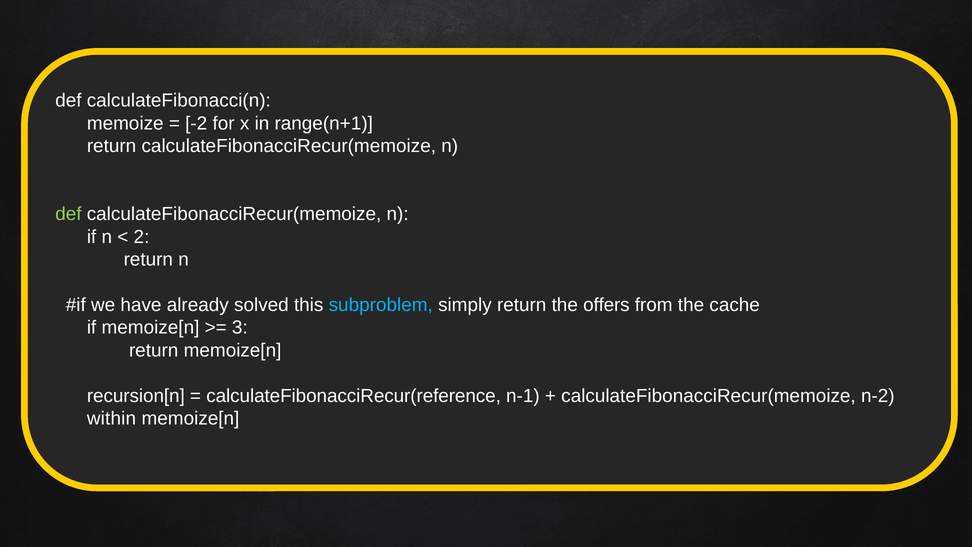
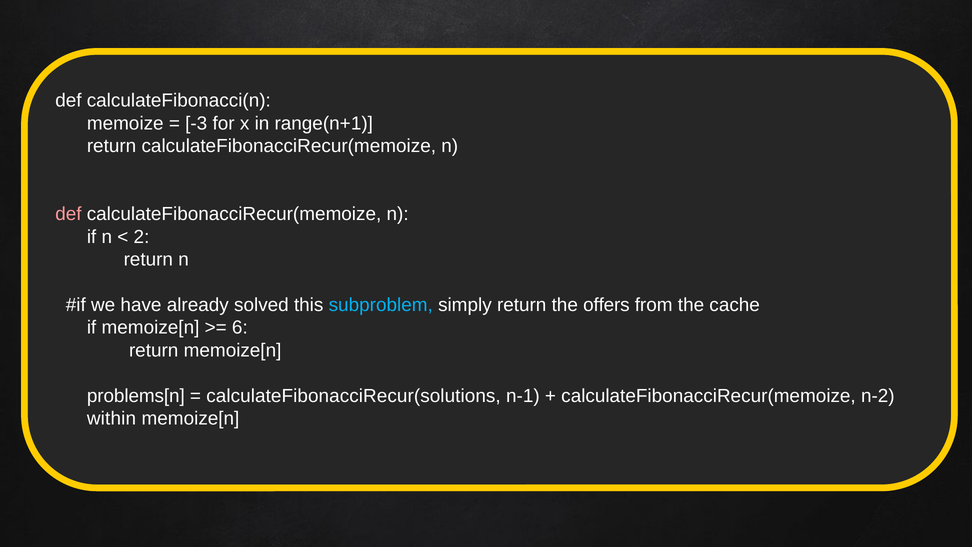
-2: -2 -> -3 (196, 123)
def colour: light green -> pink (68, 214)
3: 3 -> 6 (240, 328)
recursion[n: recursion[n -> problems[n (136, 396)
calculateFibonacciRecur(reference: calculateFibonacciRecur(reference -> calculateFibonacciRecur(solutions (354, 396)
